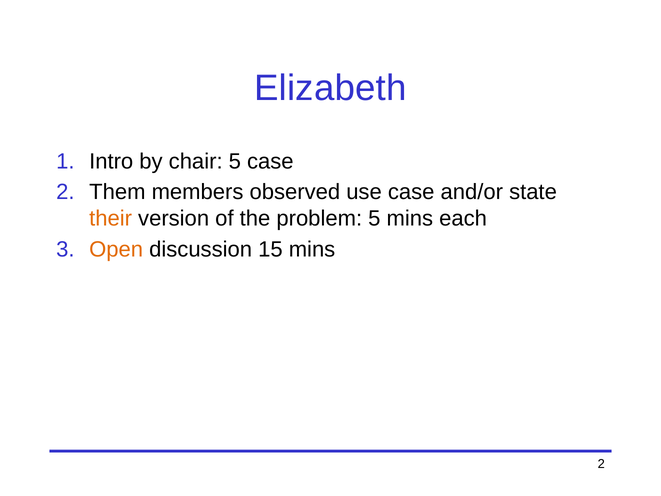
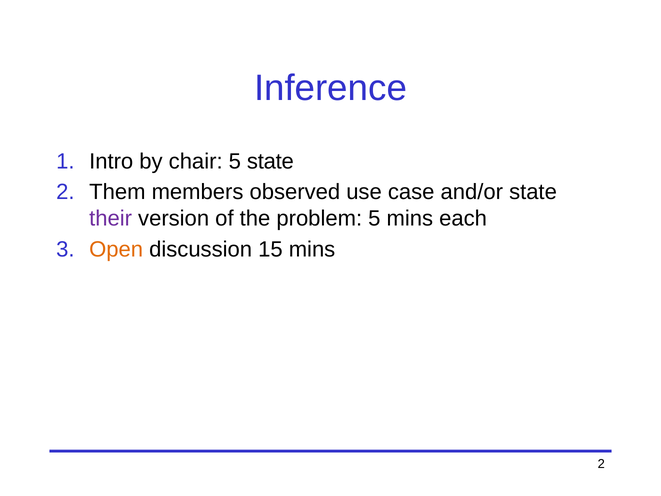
Elizabeth: Elizabeth -> Inference (330, 88)
5 case: case -> state (270, 161)
their colour: orange -> purple (111, 219)
